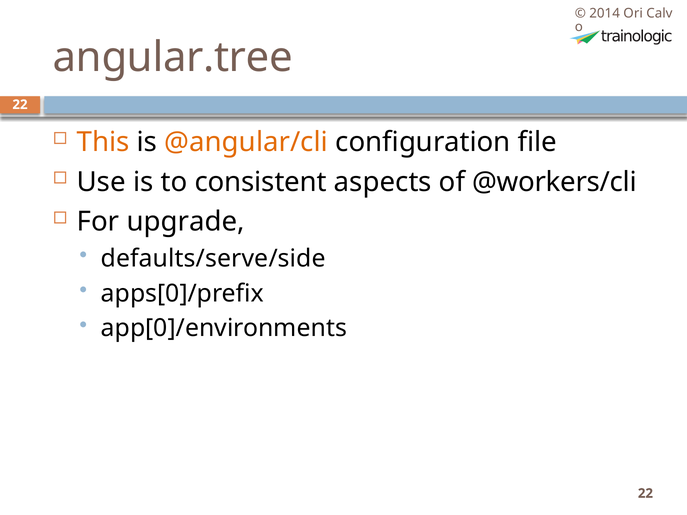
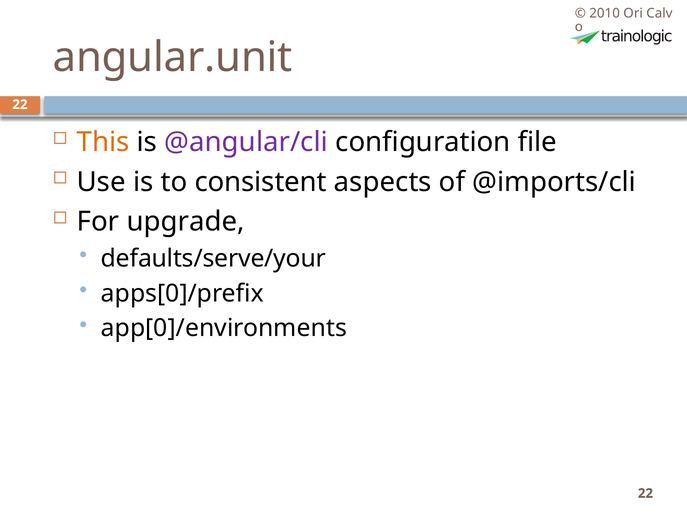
2014: 2014 -> 2010 (605, 14)
angular.tree: angular.tree -> angular.unit (173, 57)
@angular/cli colour: orange -> purple (246, 142)
@workers/cli: @workers/cli -> @imports/cli (554, 182)
defaults/serve/side: defaults/serve/side -> defaults/serve/your (213, 258)
